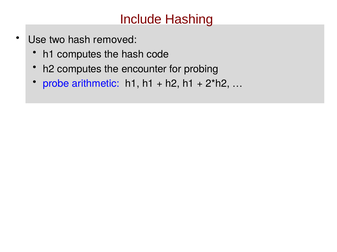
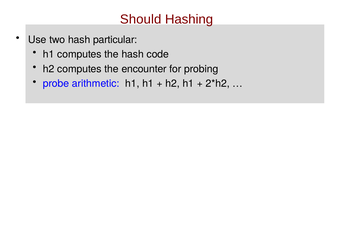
Include: Include -> Should (141, 19)
removed: removed -> particular (115, 40)
